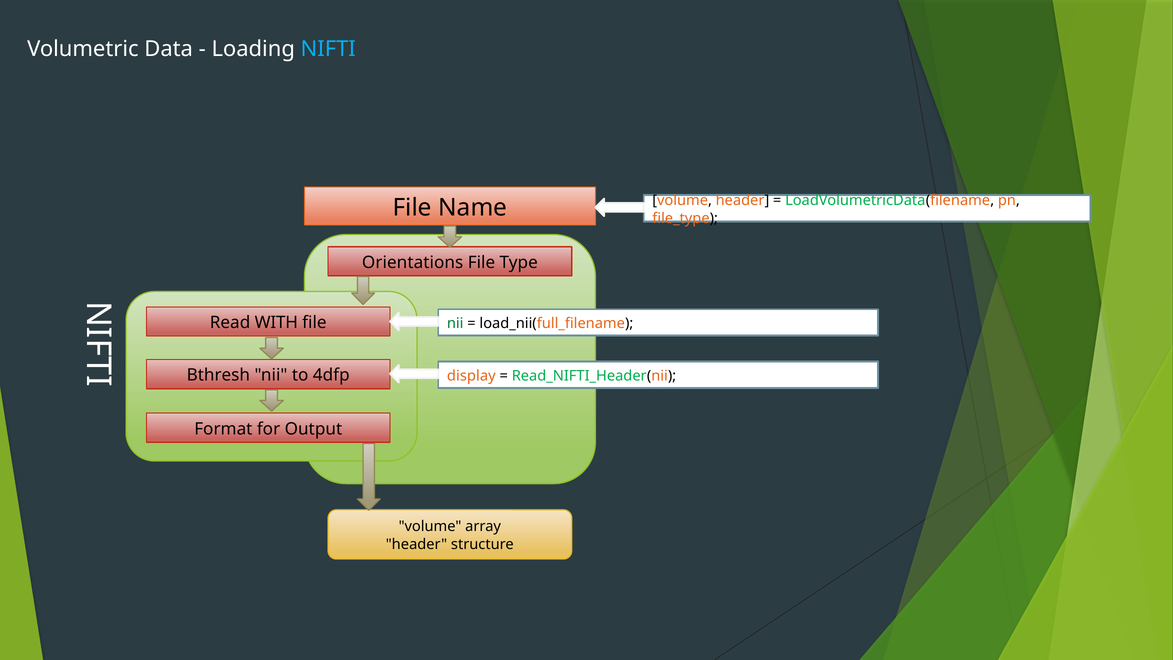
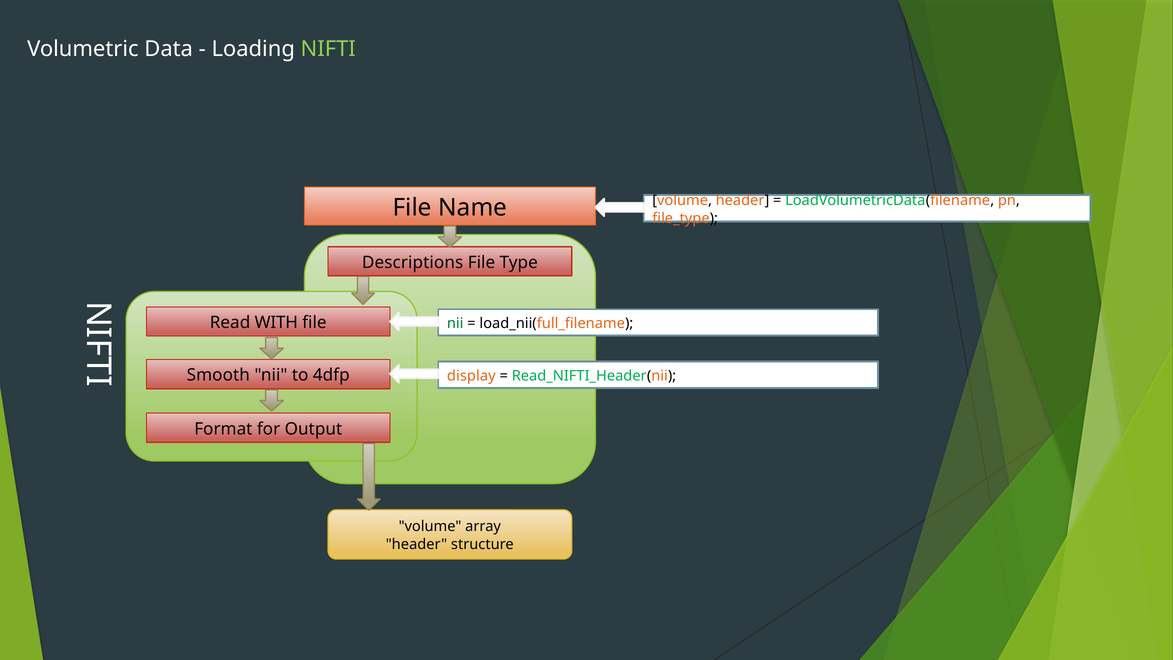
NIFTI colour: light blue -> light green (328, 49)
Orientations: Orientations -> Descriptions (413, 262)
Bthresh: Bthresh -> Smooth (218, 375)
